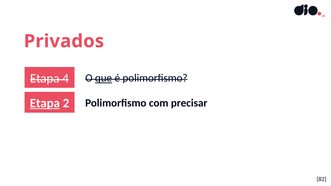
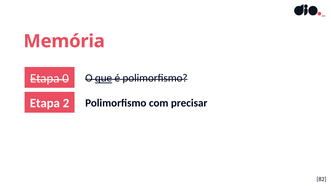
Privados: Privados -> Memória (64, 41)
4: 4 -> 0 (66, 78)
Etapa underline: present -> none (45, 103)
